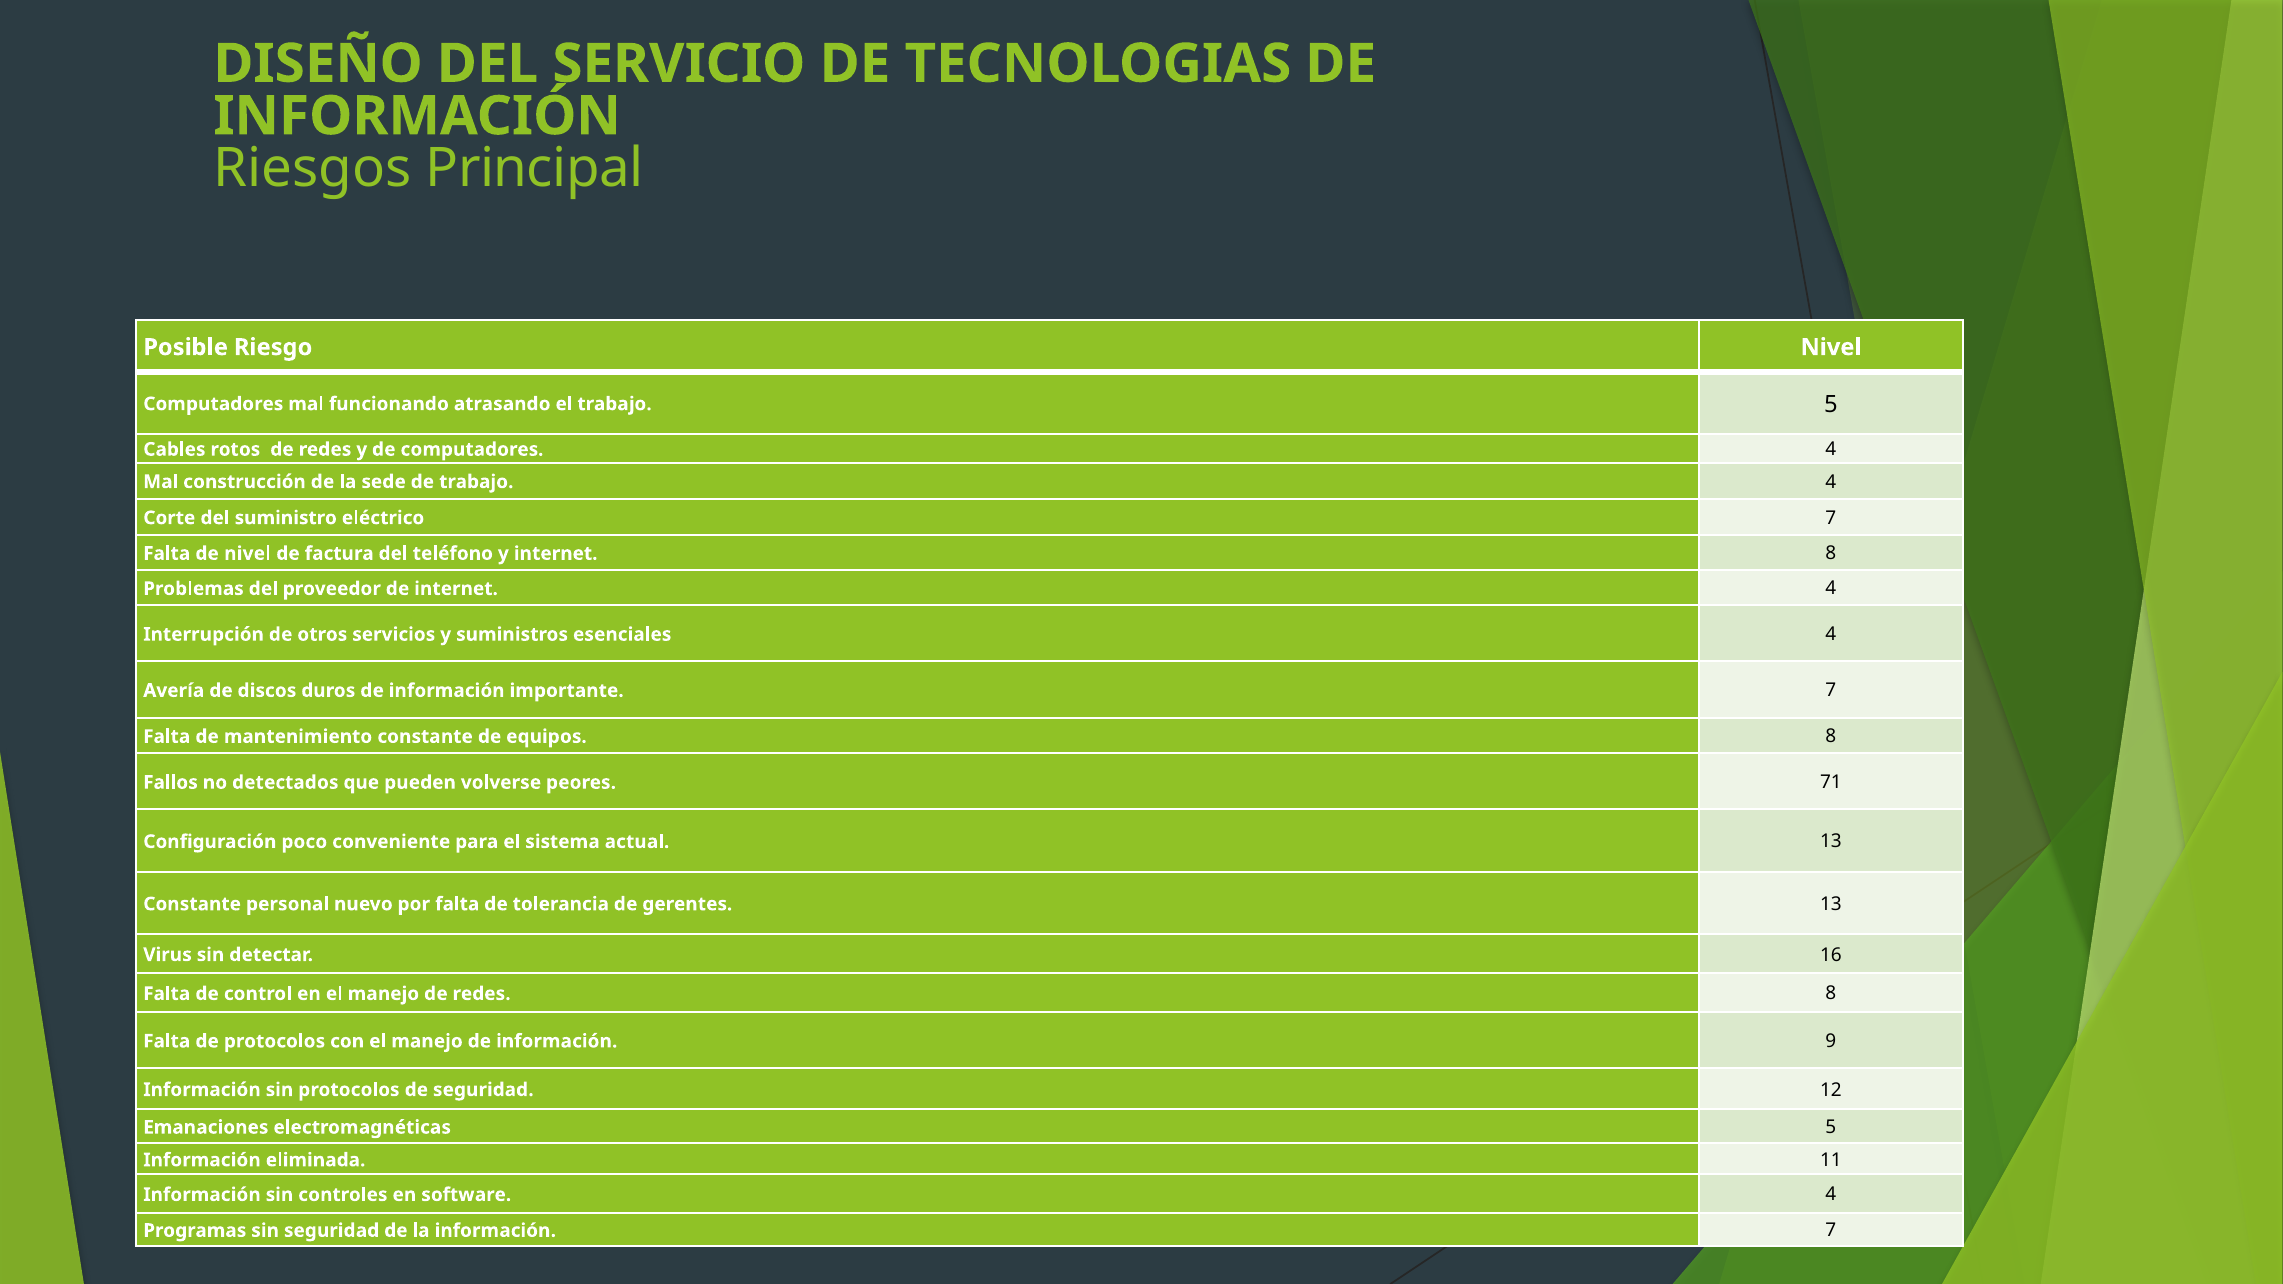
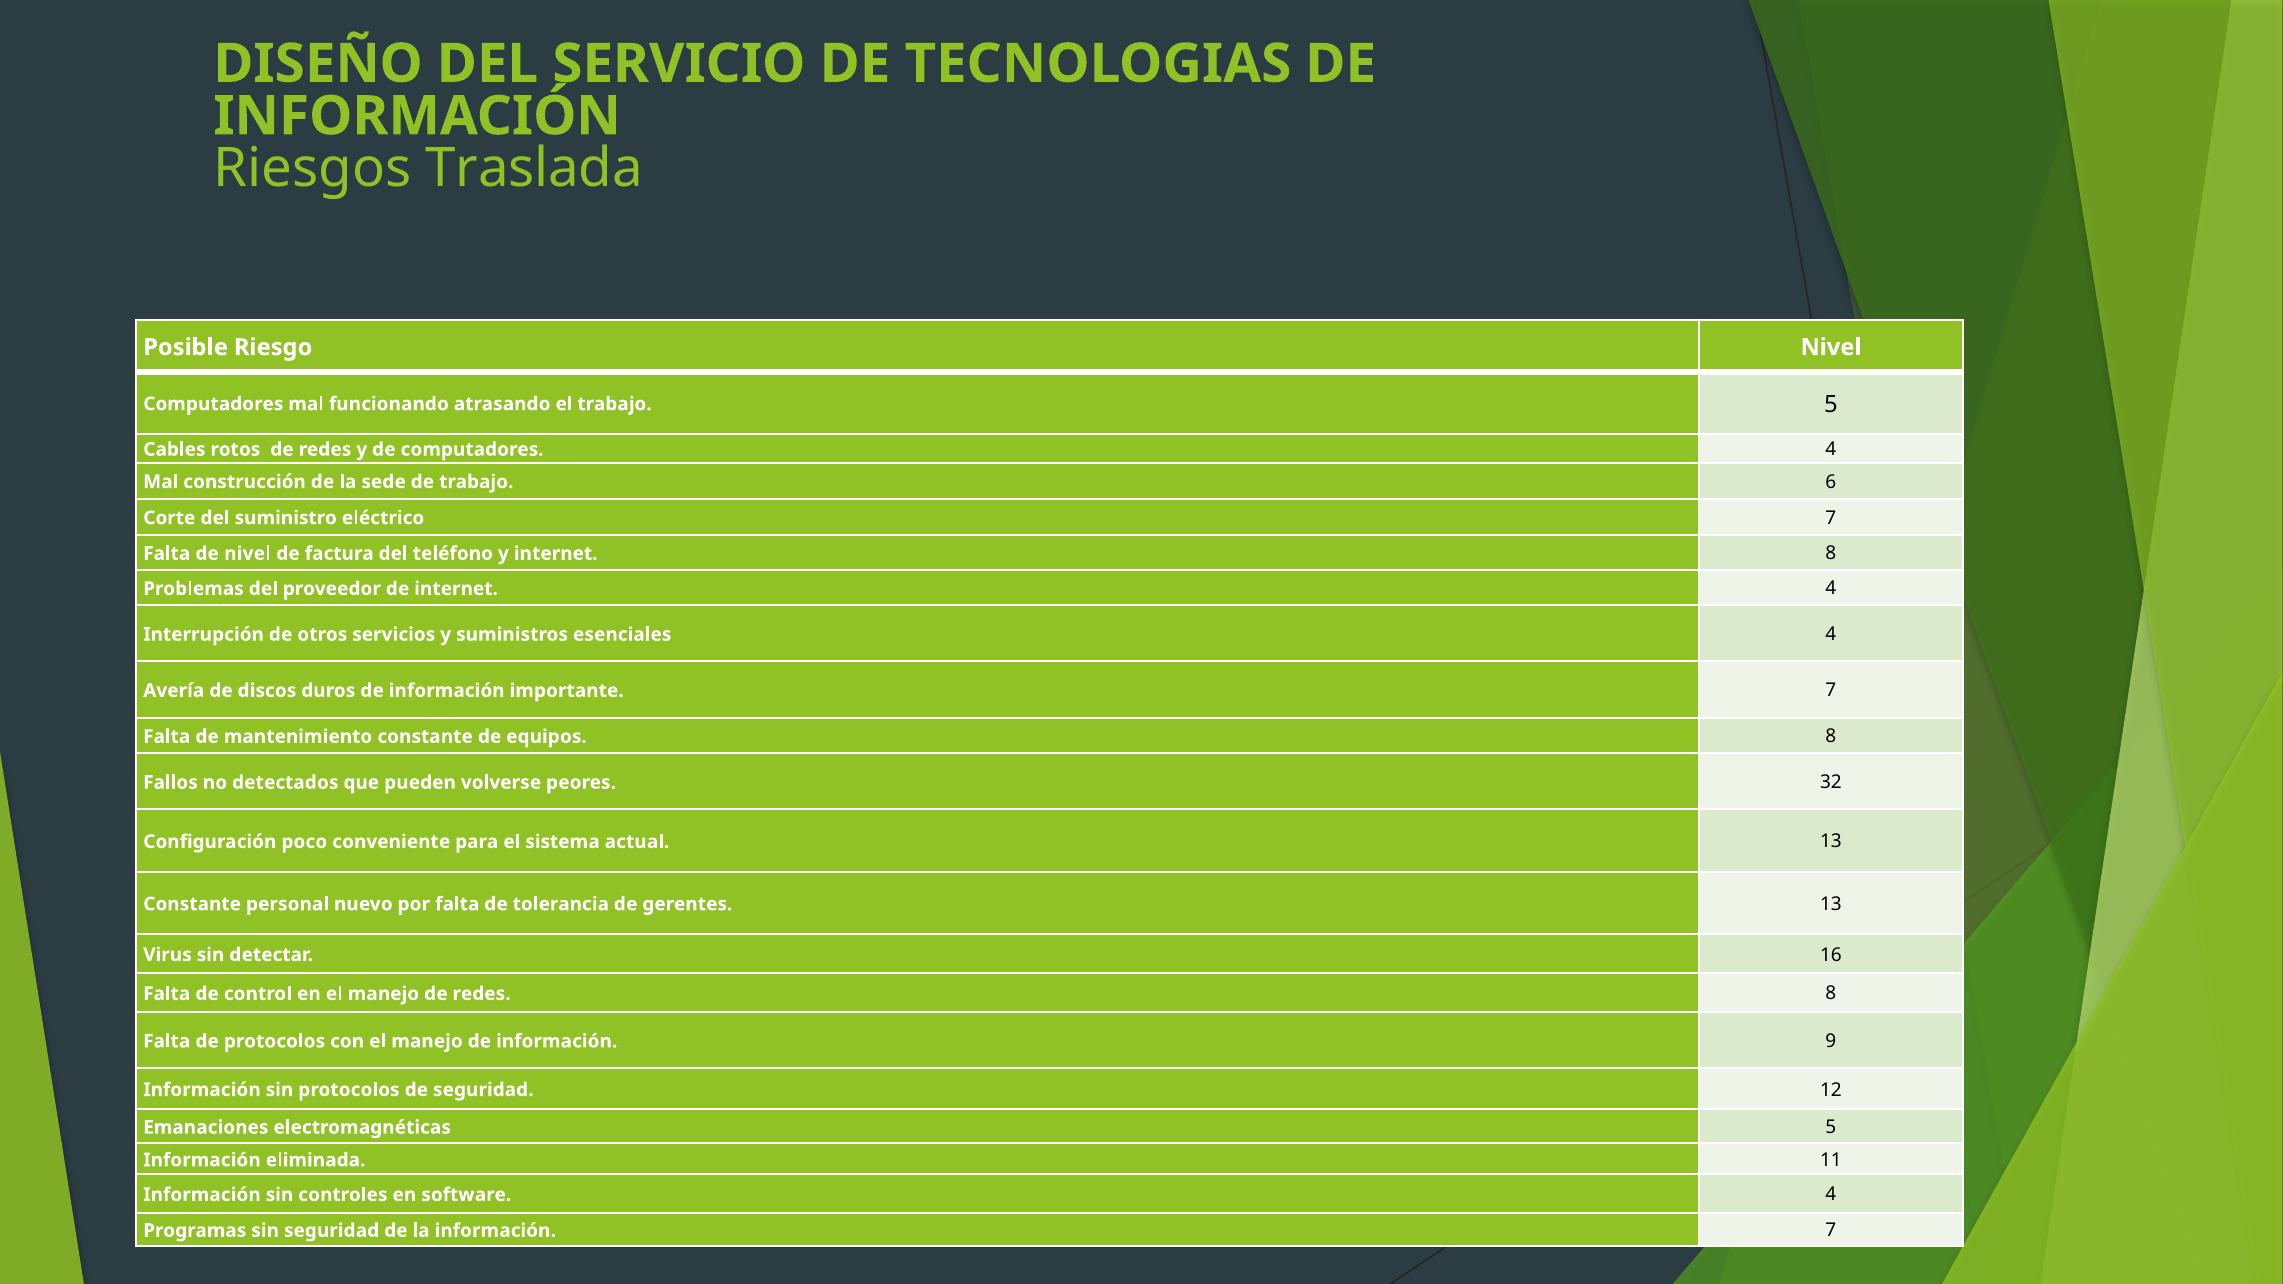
Principal: Principal -> Traslada (534, 169)
trabajo 4: 4 -> 6 (1831, 482)
71: 71 -> 32 (1831, 783)
